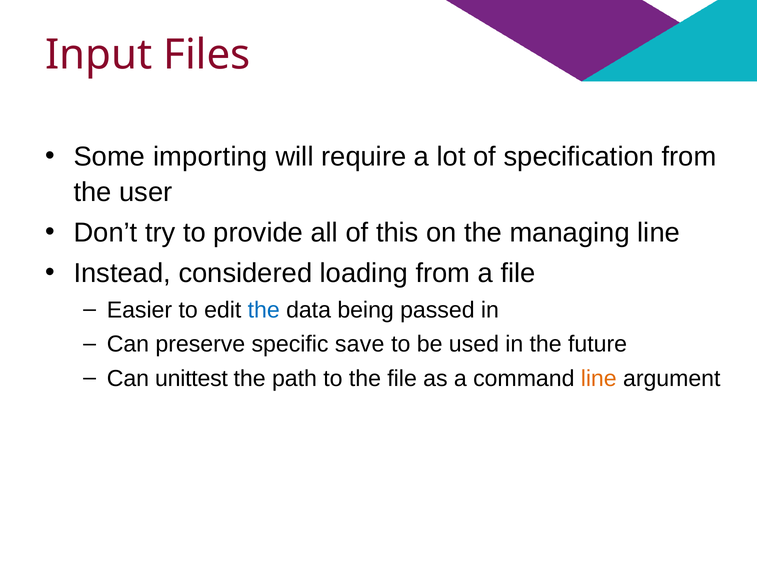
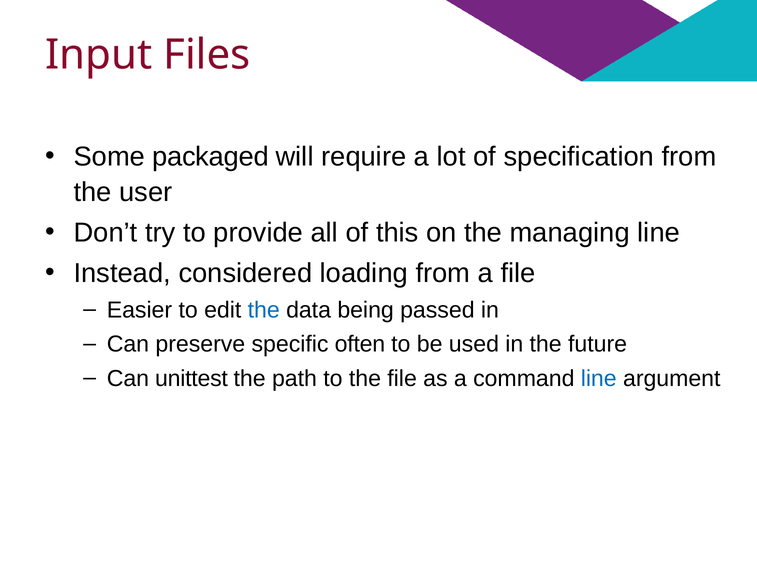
importing: importing -> packaged (211, 157)
save: save -> often (360, 344)
line colour: orange -> blue (599, 378)
